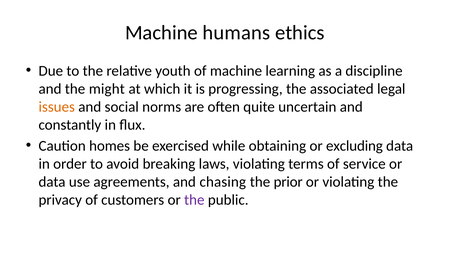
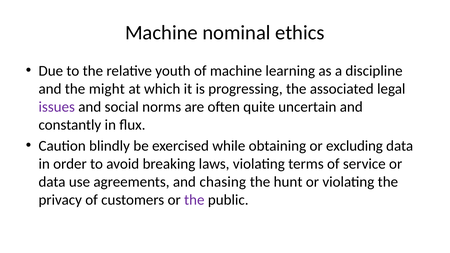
humans: humans -> nominal (237, 33)
issues colour: orange -> purple (57, 107)
homes: homes -> blindly (110, 146)
prior: prior -> hunt (288, 182)
